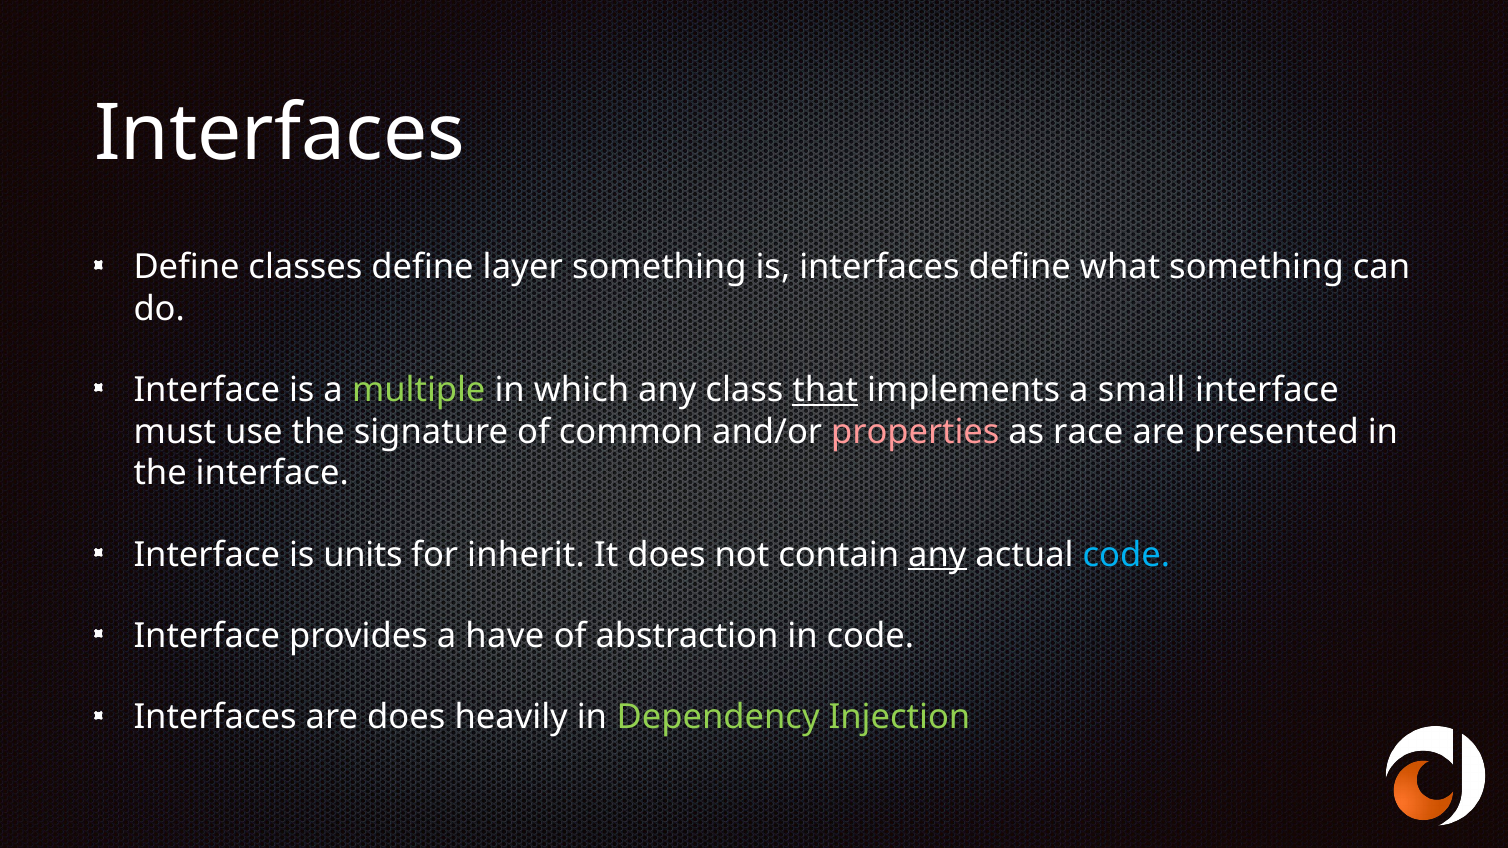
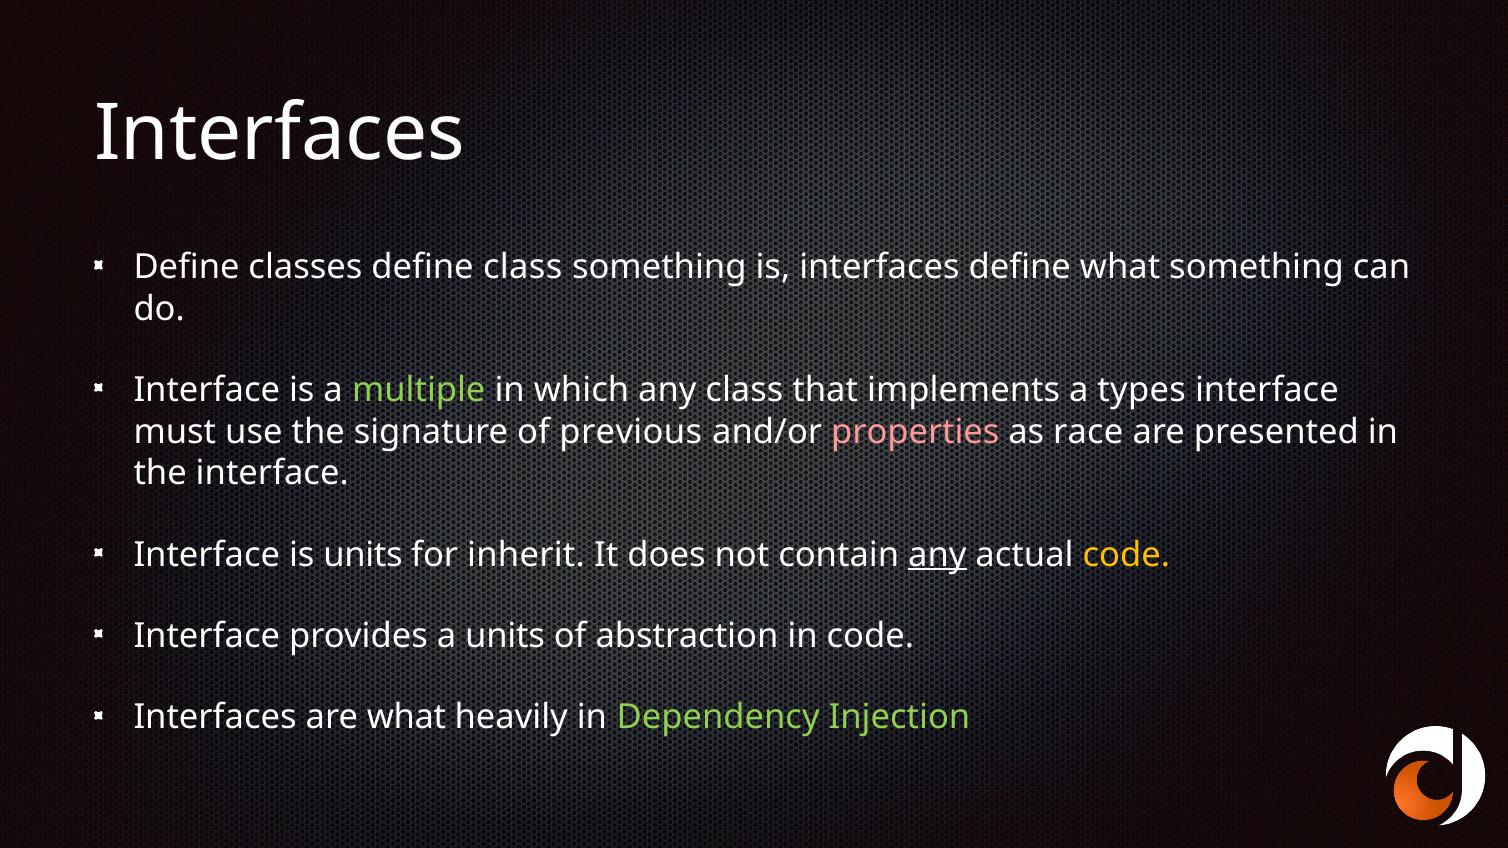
define layer: layer -> class (523, 267)
that underline: present -> none (825, 390)
small: small -> types (1142, 390)
common: common -> previous (631, 432)
code colour: light blue -> yellow (1126, 555)
a have: have -> units (505, 636)
are does: does -> what (407, 718)
